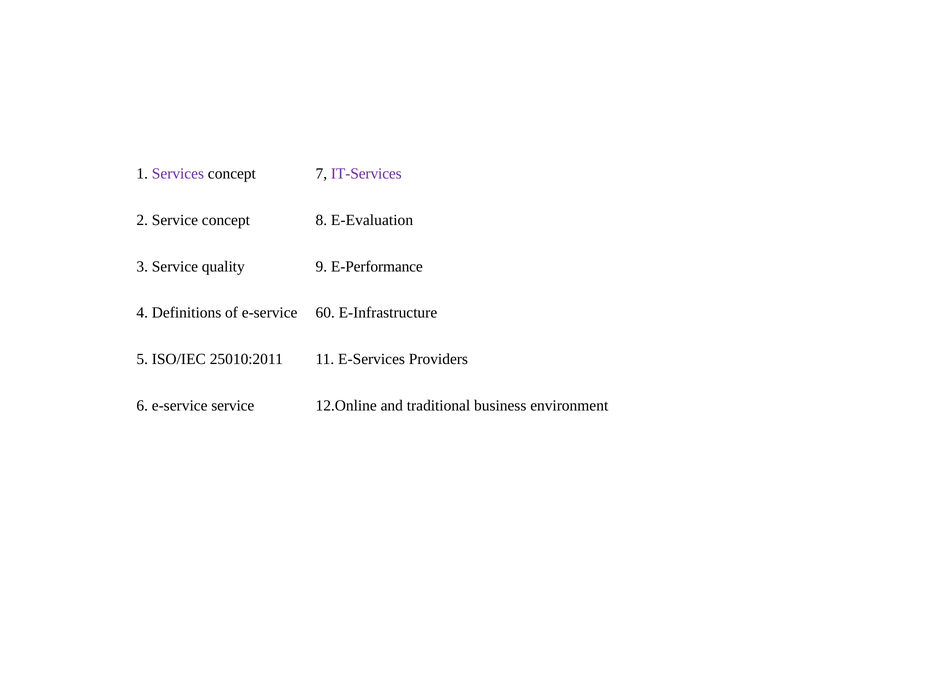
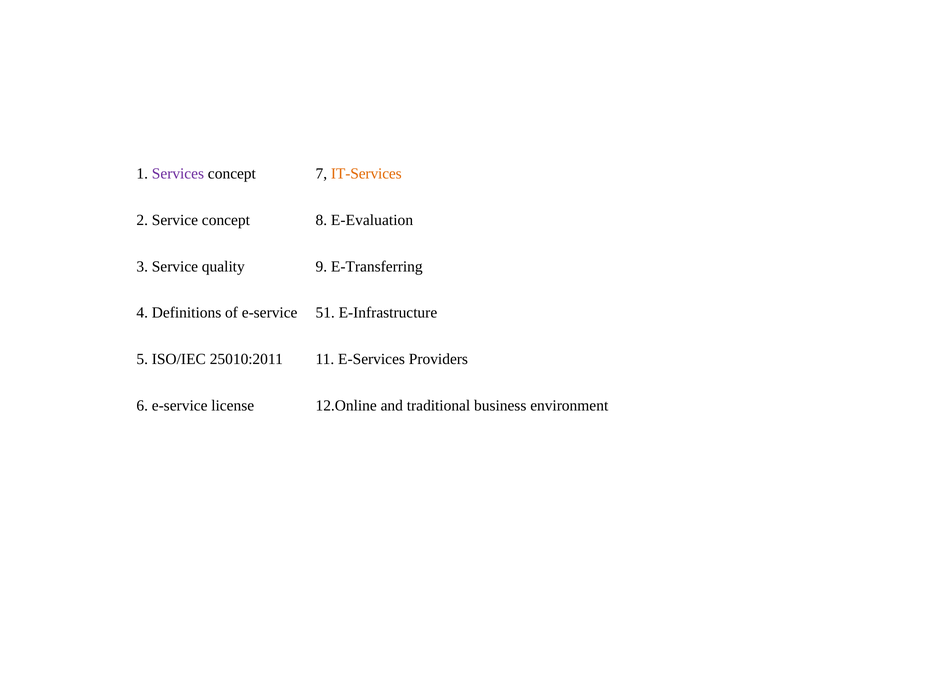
IT-Services colour: purple -> orange (366, 174)
E-Performance: E-Performance -> E-Transferring (377, 266)
60: 60 -> 51 (325, 313)
e-service service: service -> license (233, 406)
